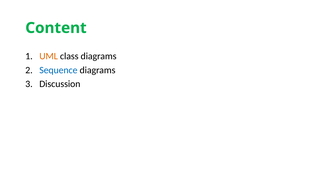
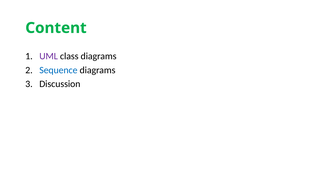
UML colour: orange -> purple (49, 56)
